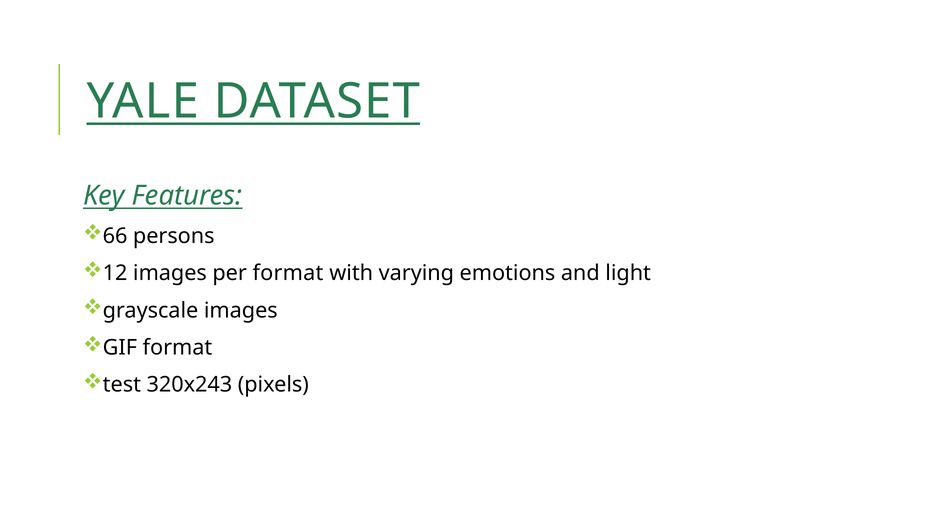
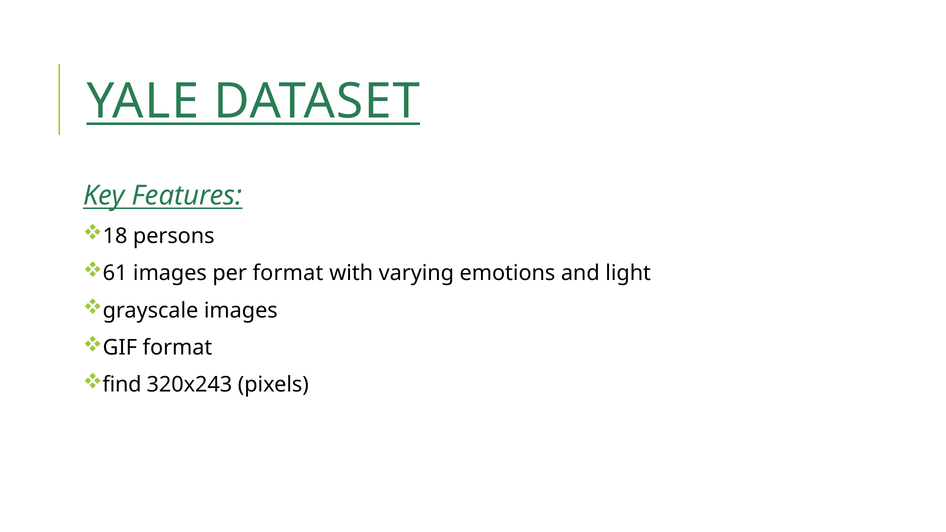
66: 66 -> 18 (115, 236)
12: 12 -> 61 (115, 273)
test: test -> find (122, 385)
